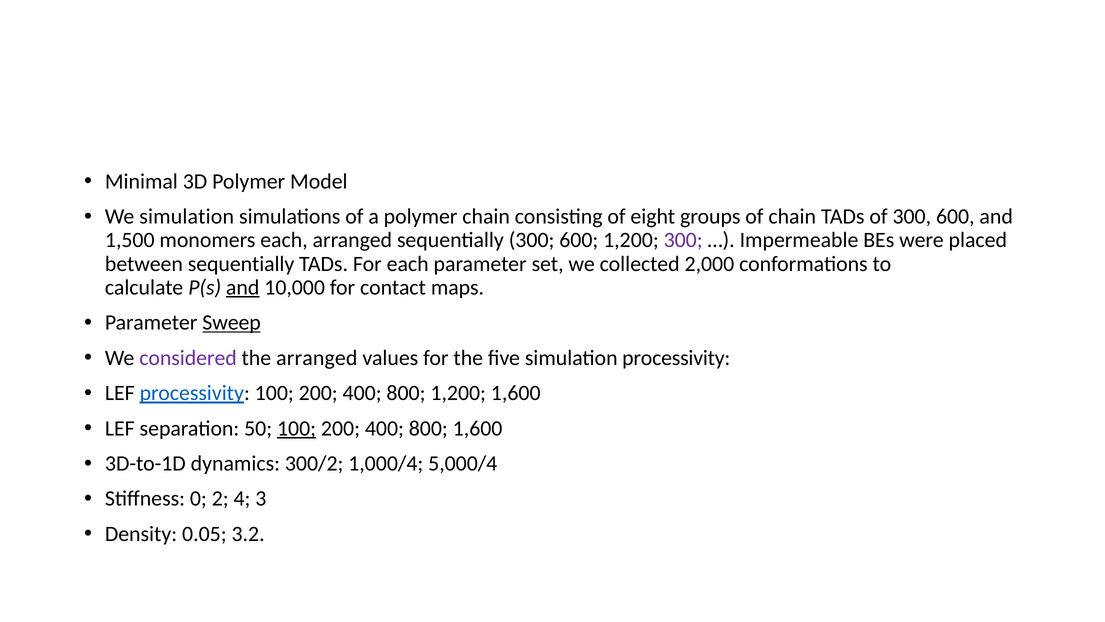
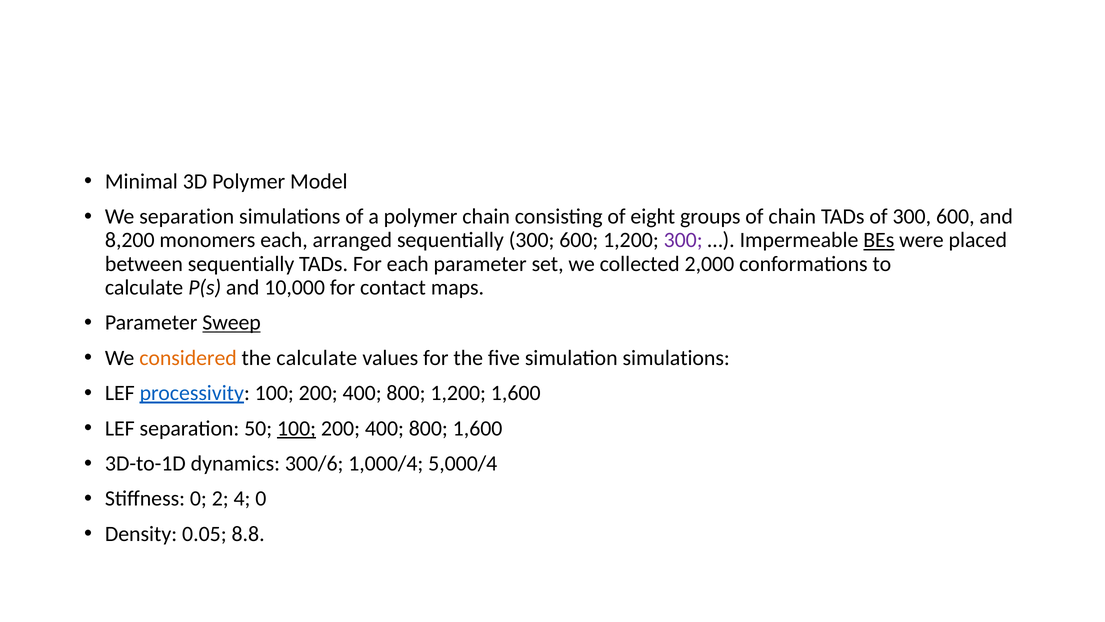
We simulation: simulation -> separation (187, 216)
1,500: 1,500 -> 8,200 (130, 240)
BEs underline: none -> present (879, 240)
and underline: present -> none (243, 287)
considered colour: purple -> orange (188, 358)
the arranged: arranged -> calculate (317, 358)
simulation processivity: processivity -> simulations (676, 358)
300/2: 300/2 -> 300/6 (314, 463)
4 3: 3 -> 0 (261, 498)
3.2: 3.2 -> 8.8 (248, 534)
